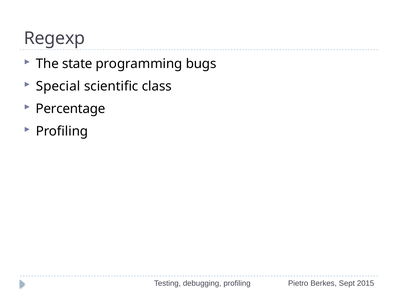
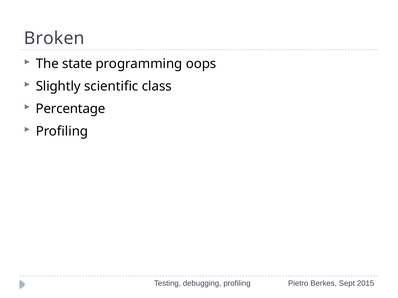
Regexp: Regexp -> Broken (54, 38)
bugs: bugs -> oops (201, 64)
Special: Special -> Slightly (58, 86)
